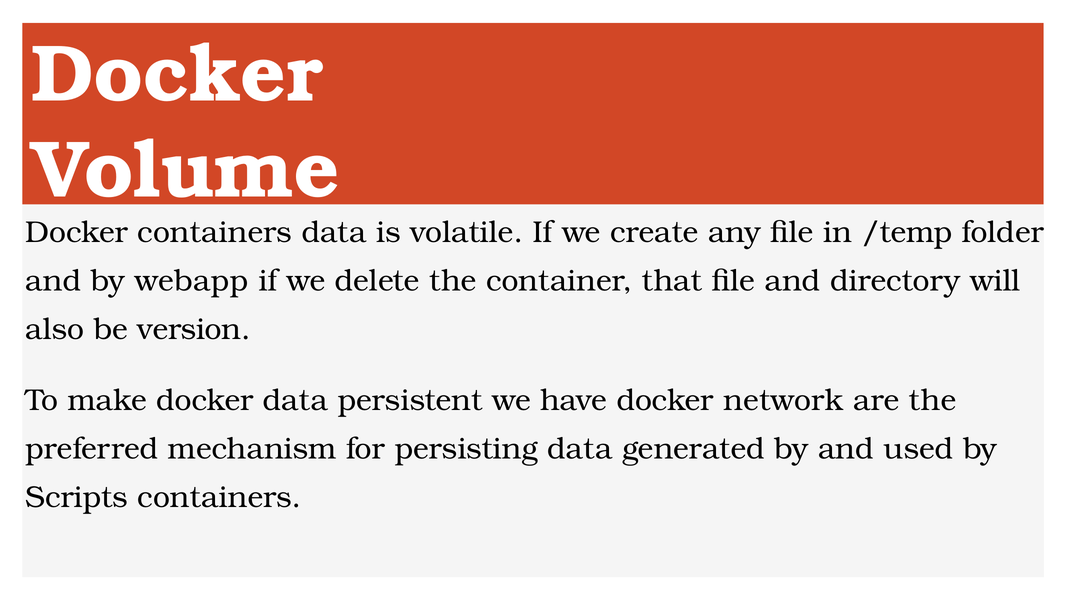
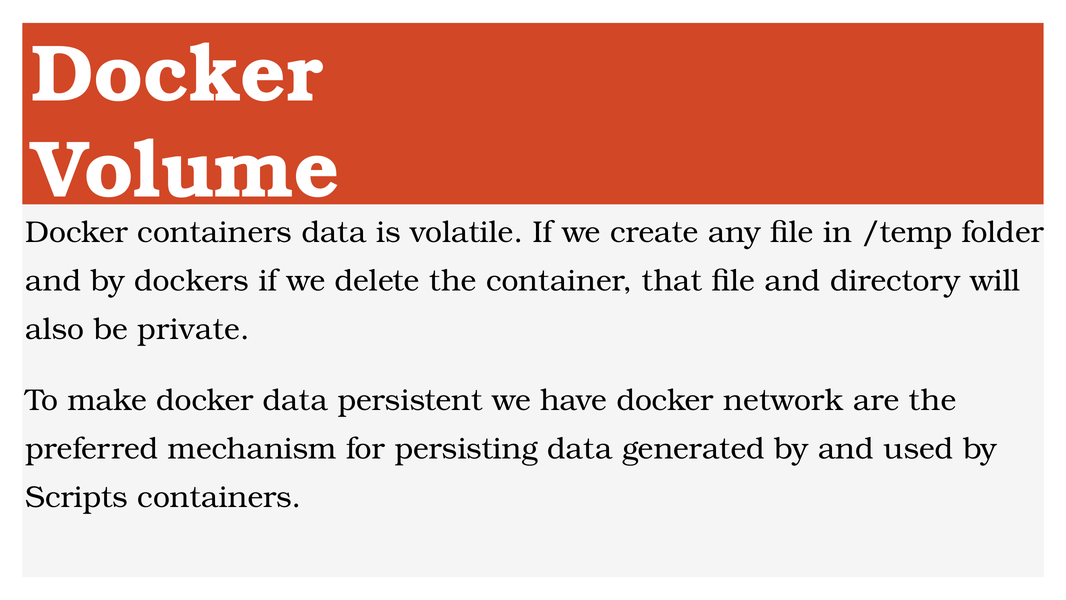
webapp: webapp -> dockers (192, 281)
version: version -> private (194, 329)
